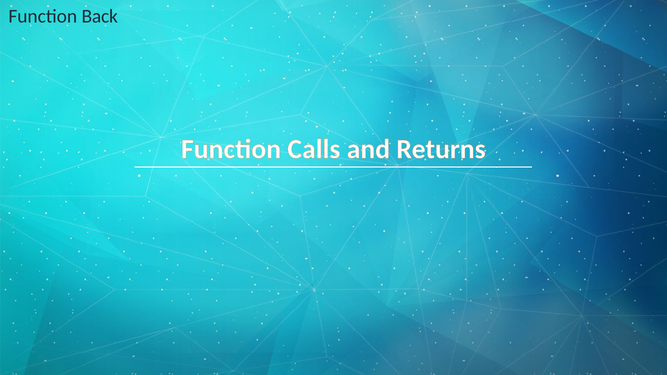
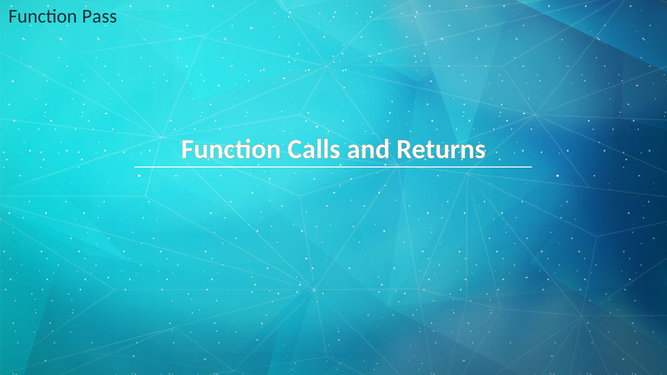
Back: Back -> Pass (100, 16)
